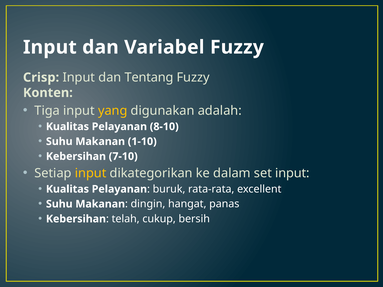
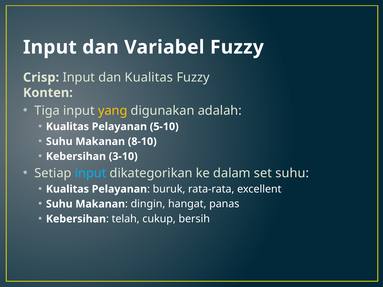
dan Tentang: Tentang -> Kualitas (149, 77)
8-10: 8-10 -> 5-10 (164, 127)
1-10: 1-10 -> 8-10 (142, 142)
7-10: 7-10 -> 3-10 (123, 157)
input colour: yellow -> light blue (91, 173)
set input: input -> suhu (292, 173)
